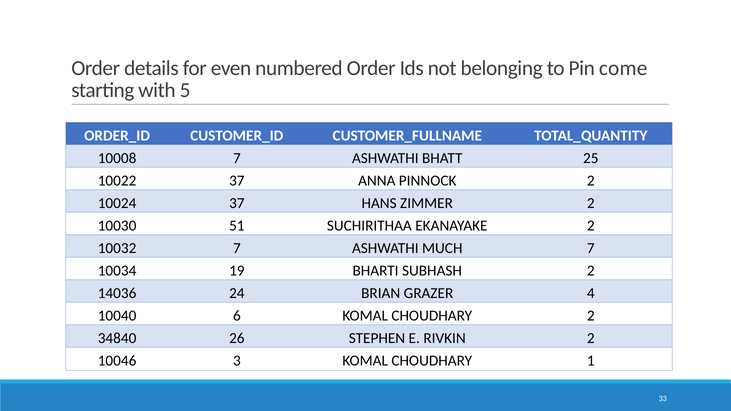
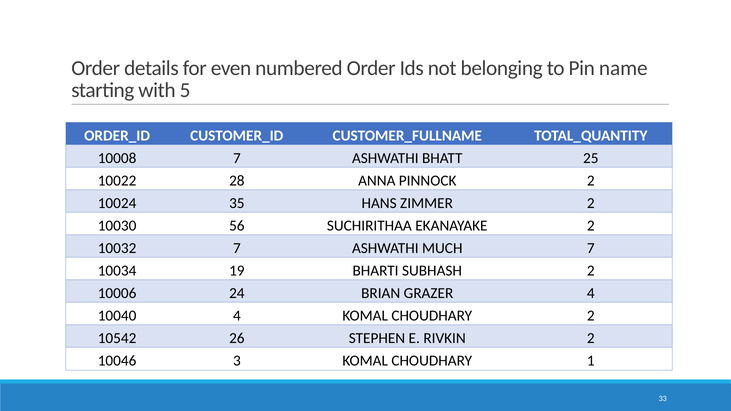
come: come -> name (623, 68)
10022 37: 37 -> 28 (237, 181)
10024 37: 37 -> 35 (237, 203)
51: 51 -> 56 (237, 226)
14036: 14036 -> 10006 (117, 293)
10040 6: 6 -> 4 (237, 316)
34840: 34840 -> 10542 (117, 338)
